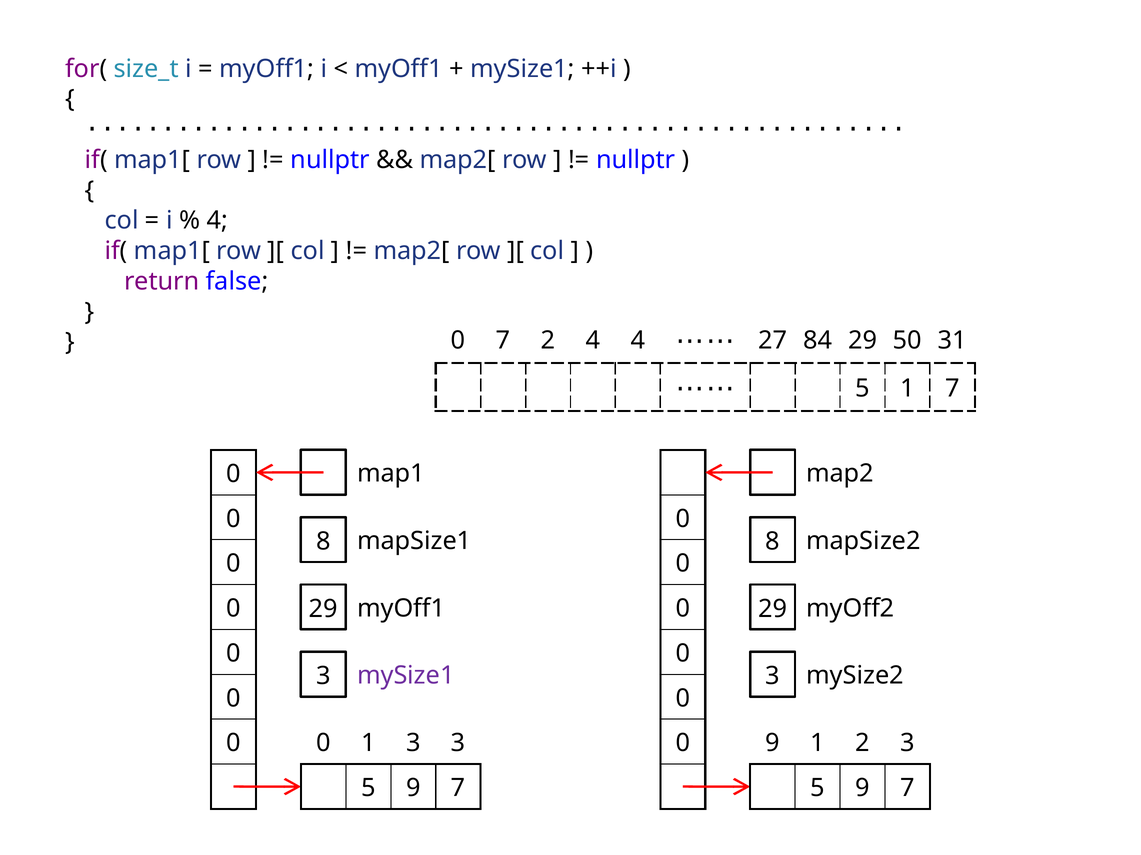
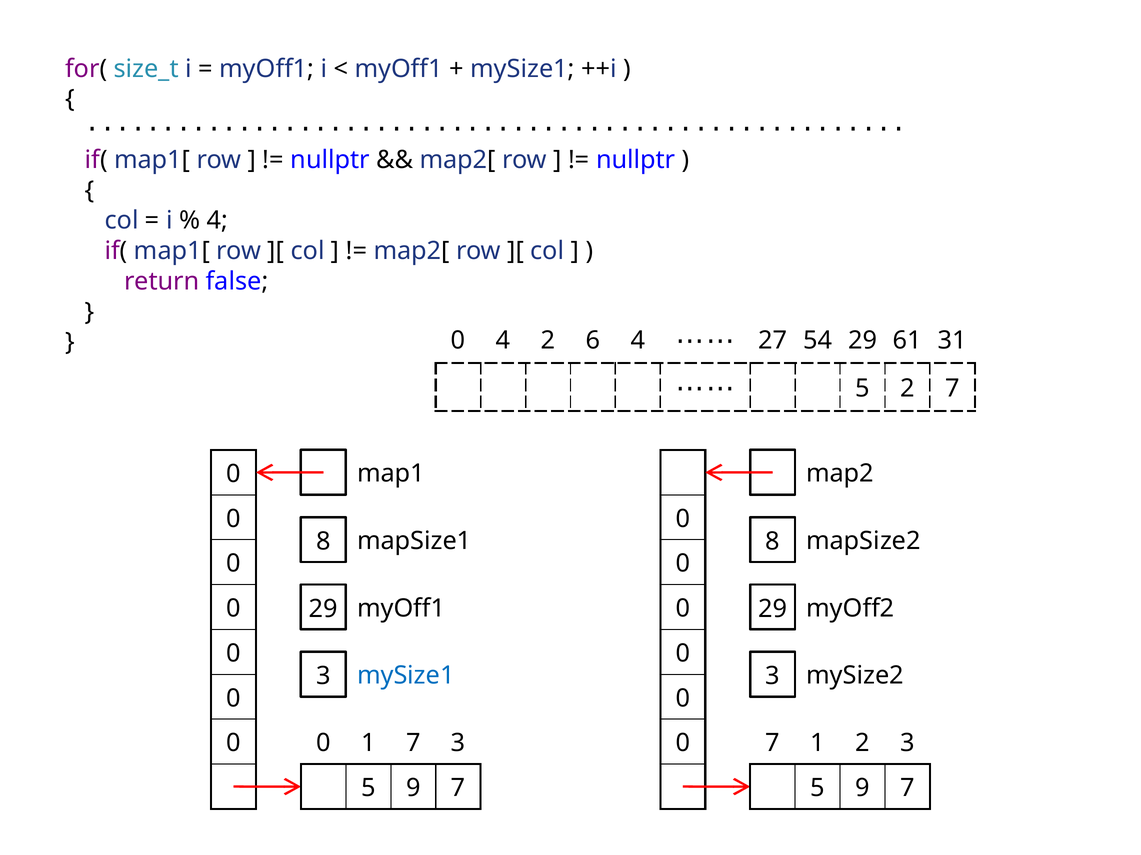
0 7: 7 -> 4 (503, 341)
2 4: 4 -> 6 (593, 341)
84: 84 -> 54 (818, 341)
50: 50 -> 61 (907, 341)
5 1: 1 -> 2 (907, 389)
mySize1 colour: purple -> blue (406, 676)
1 3: 3 -> 7 (413, 744)
0 9: 9 -> 7 (773, 744)
